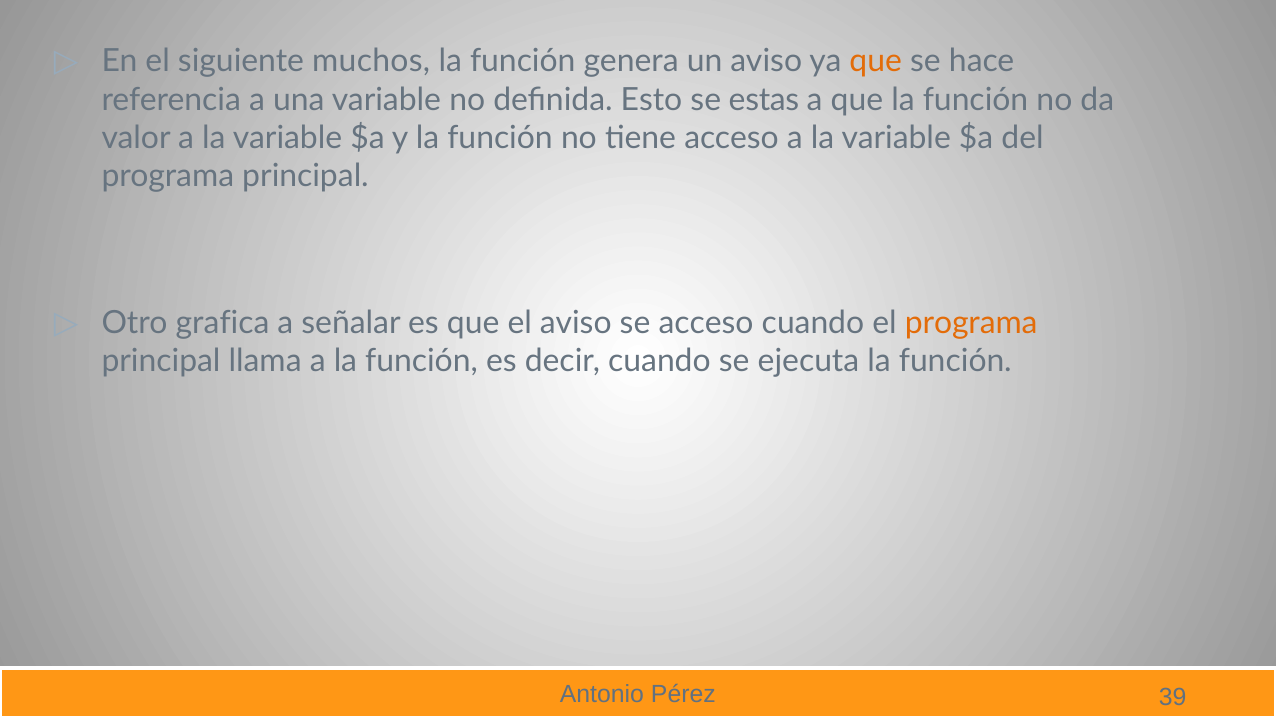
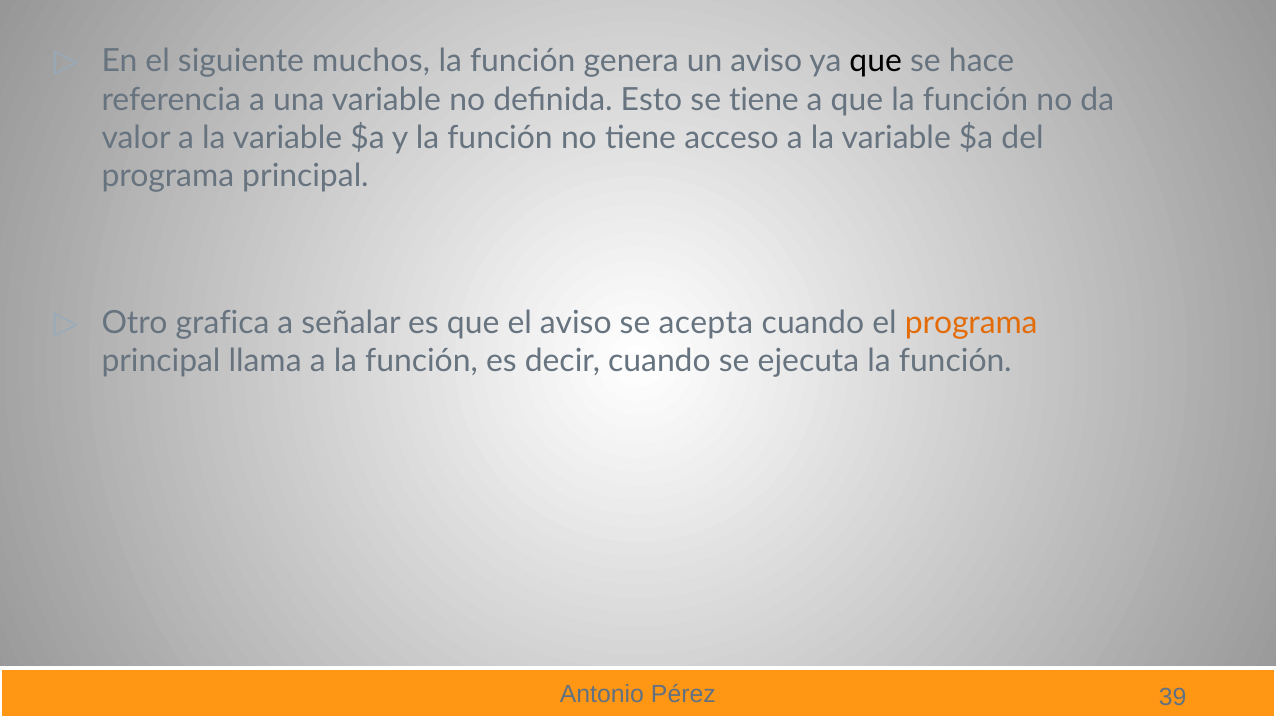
que colour: orange -> black (876, 61)
se estas: estas -> tiene (764, 100)
se acceso: acceso -> acepta (706, 323)
